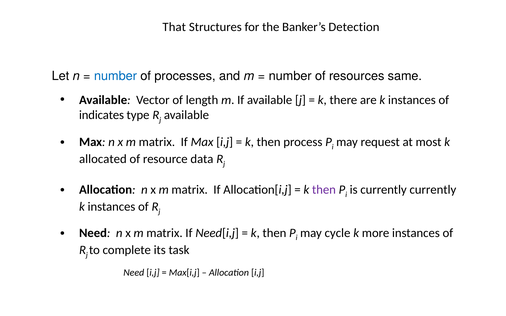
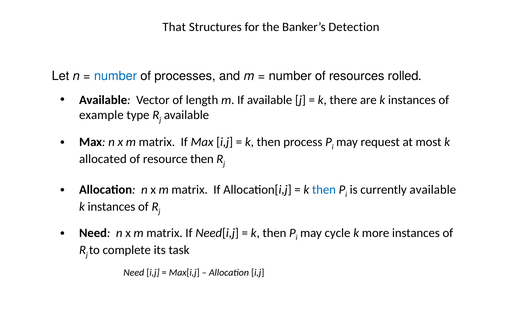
same: same -> rolled (405, 76)
indicates: indicates -> example (101, 115)
resource data: data -> then (202, 159)
then colour: purple -> blue (324, 190)
currently currently: currently -> available (433, 190)
